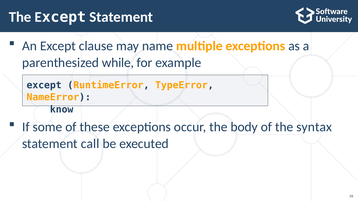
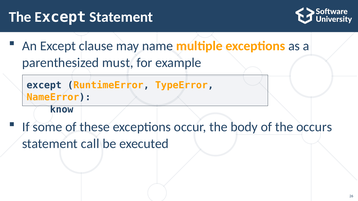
while: while -> must (118, 63)
syntax: syntax -> occurs (314, 127)
